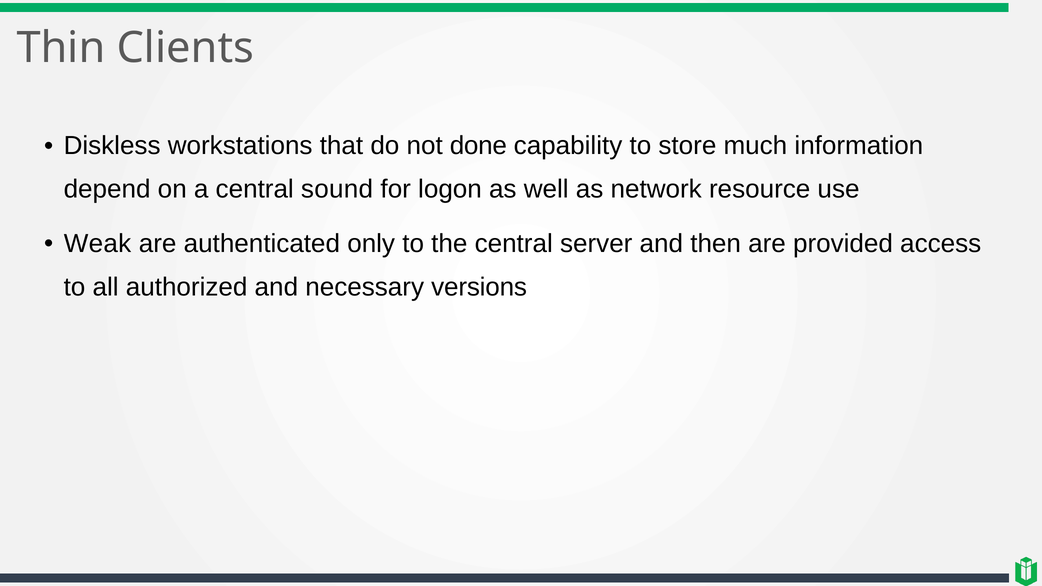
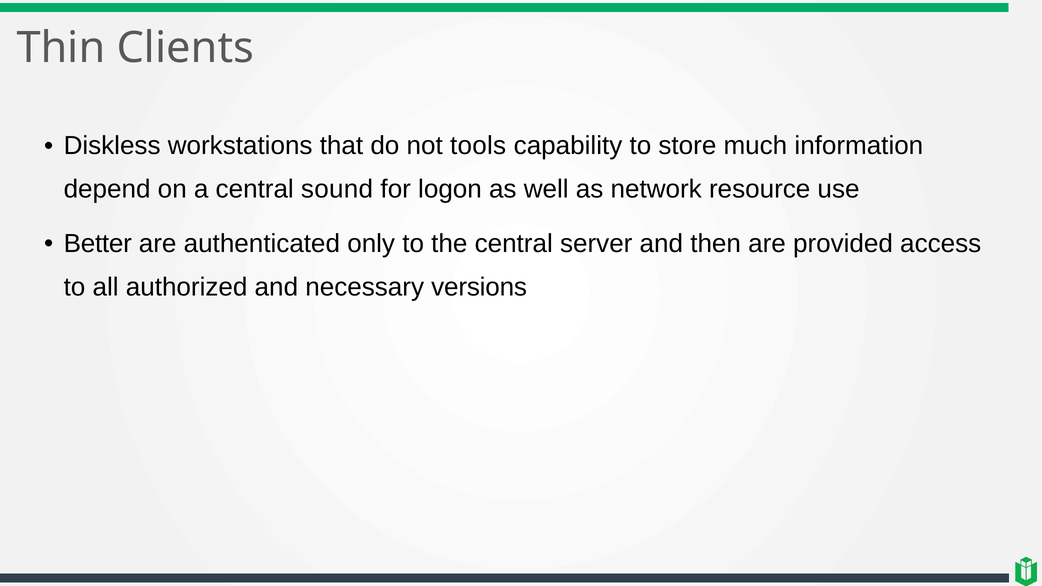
done: done -> tools (478, 146)
Weak: Weak -> Better (98, 244)
